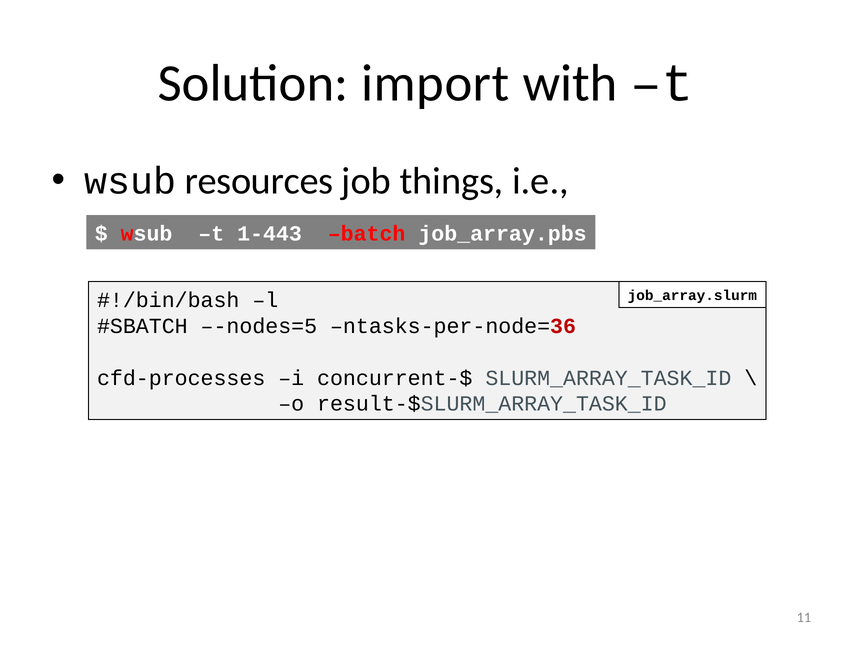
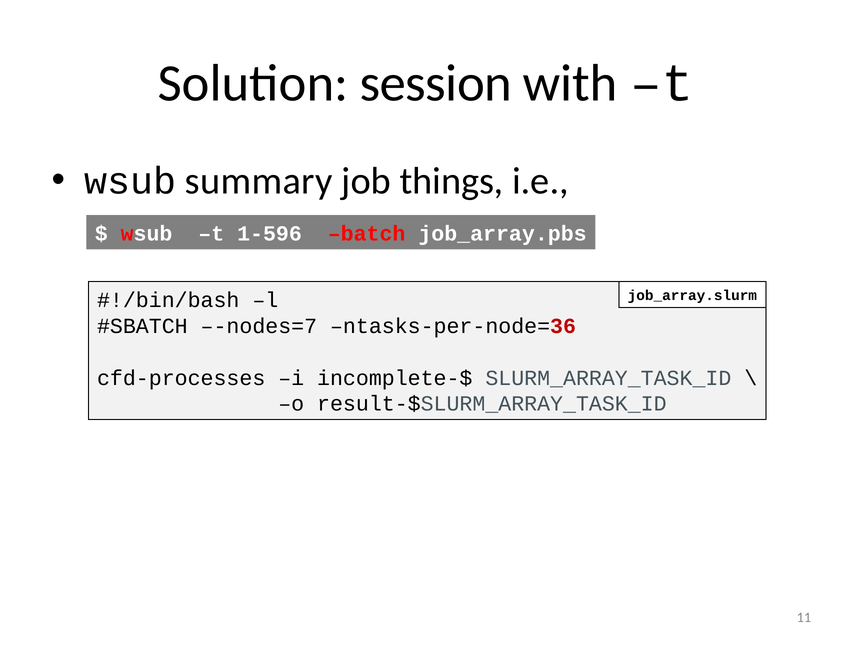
import: import -> session (436, 84)
resources: resources -> summary (259, 181)
1-443: 1-443 -> 1-596 (270, 234)
–-nodes=5: –-nodes=5 -> –-nodes=7 (259, 326)
concurrent-$: concurrent-$ -> incomplete-$ (395, 378)
